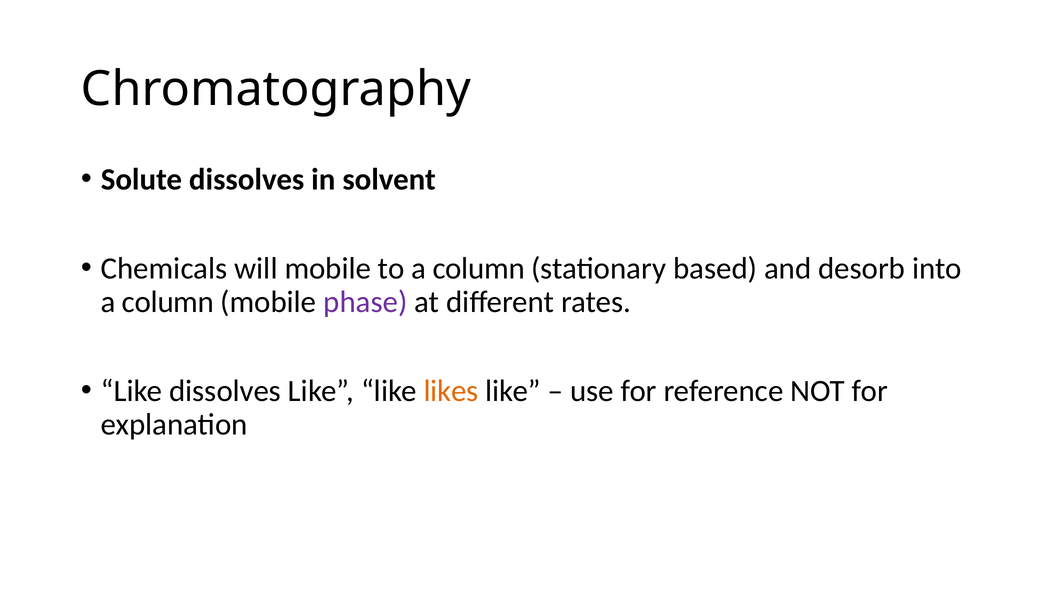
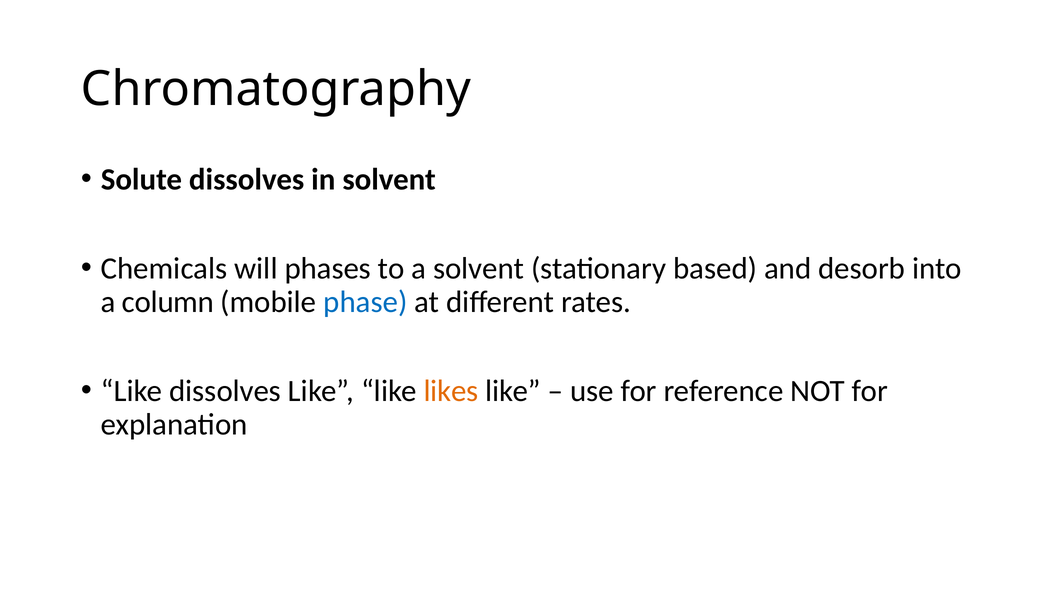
will mobile: mobile -> phases (328, 268)
to a column: column -> solvent (479, 268)
phase colour: purple -> blue (365, 302)
